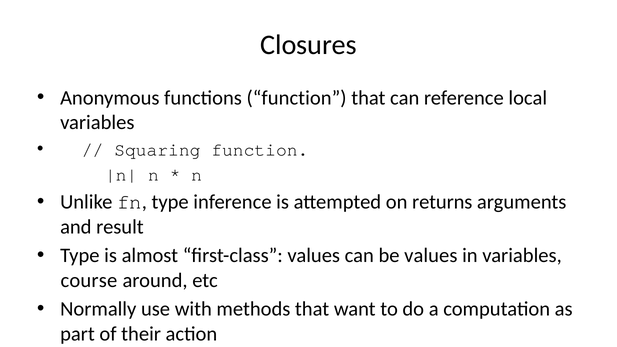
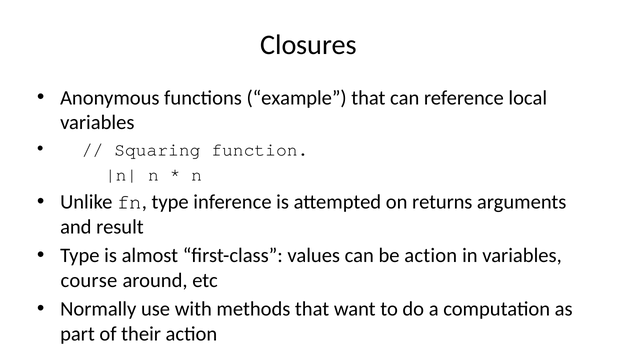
functions function: function -> example (297, 98)
be values: values -> action (431, 256)
